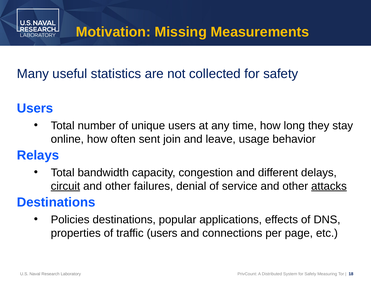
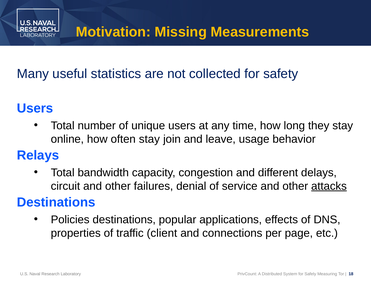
often sent: sent -> stay (149, 139)
circuit underline: present -> none (65, 186)
traffic users: users -> client (162, 233)
